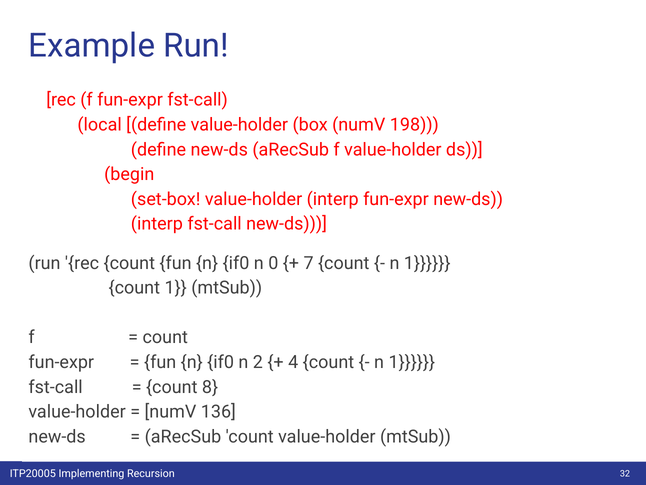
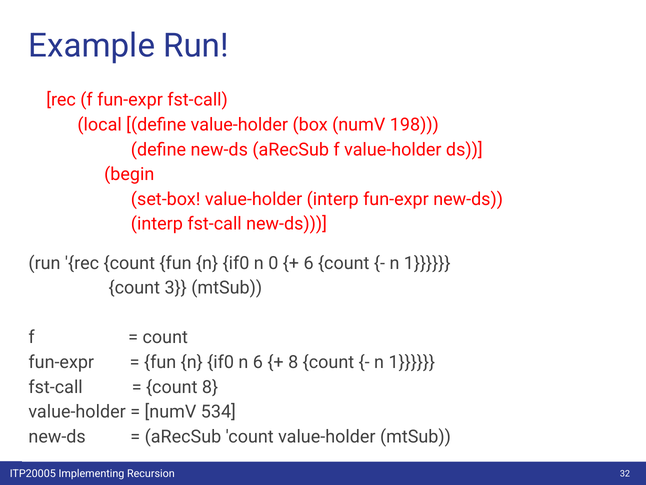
7: 7 -> 6 (309, 263)
count 1: 1 -> 3 (176, 288)
n 2: 2 -> 6 (258, 362)
4: 4 -> 8 (293, 362)
136: 136 -> 534 (218, 411)
